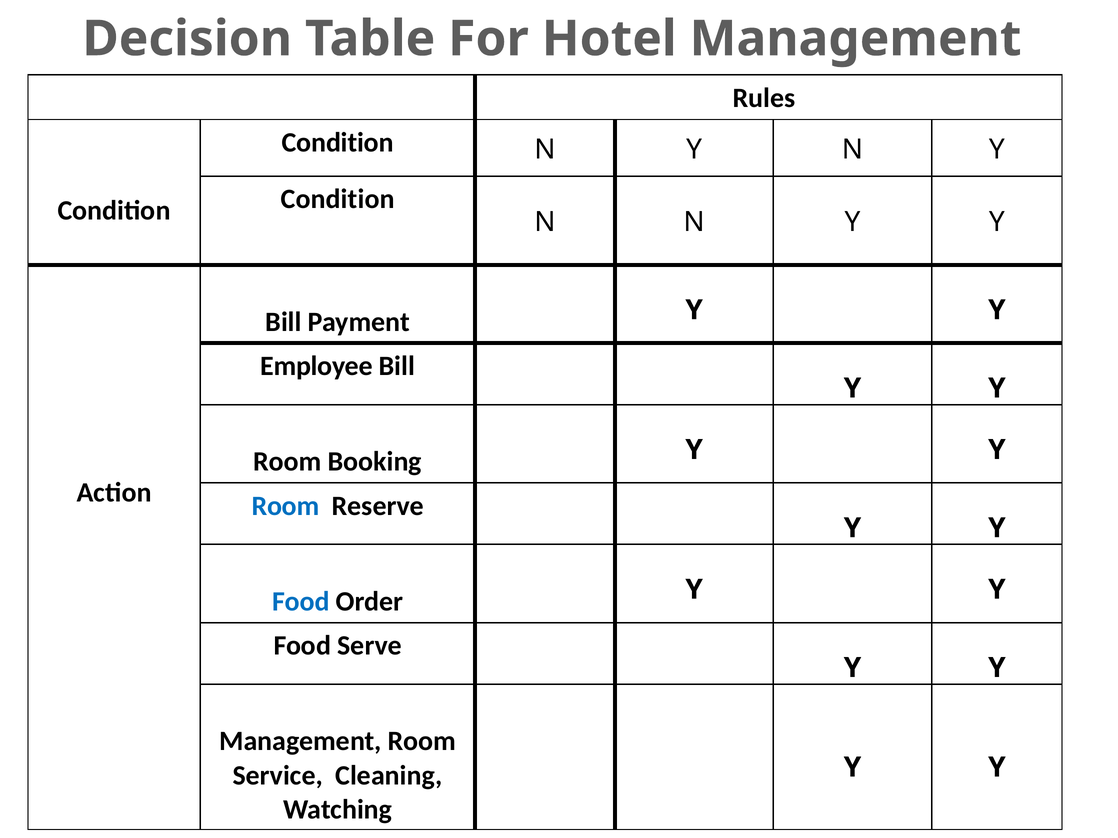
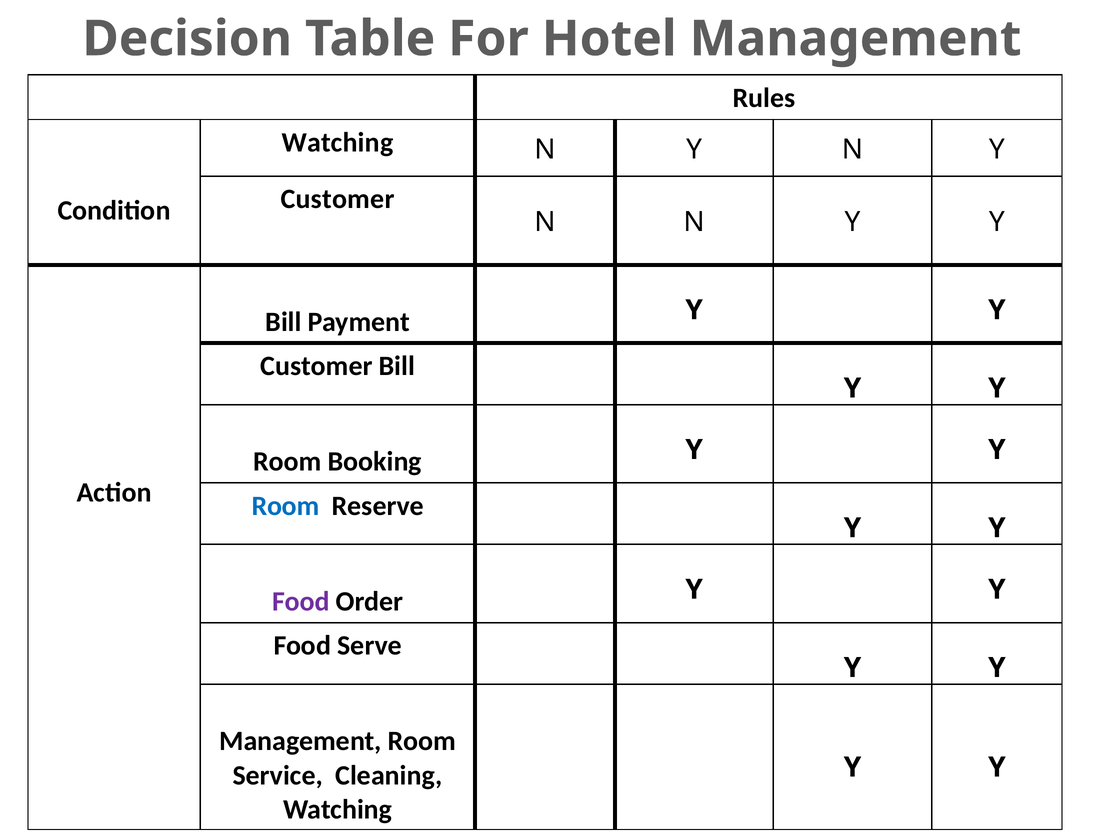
Condition: Condition -> Watching (338, 143)
Condition: Condition -> Customer (338, 199)
Employee: Employee -> Customer (316, 366)
Food colour: blue -> purple (301, 602)
